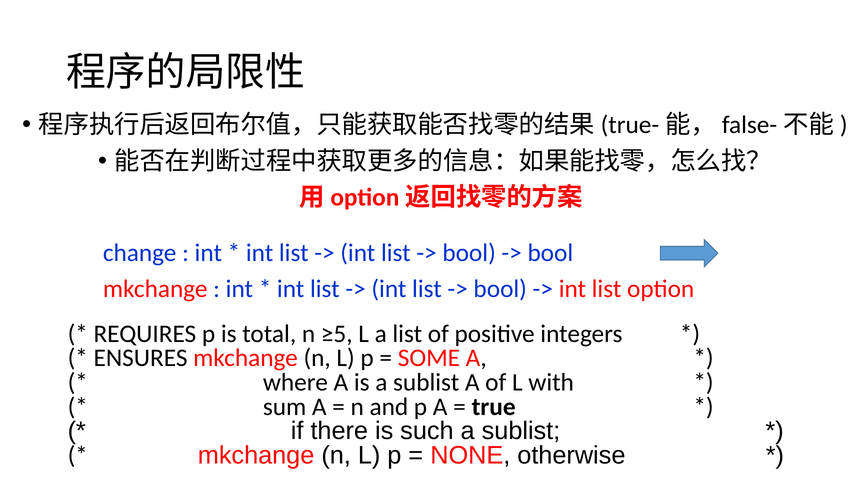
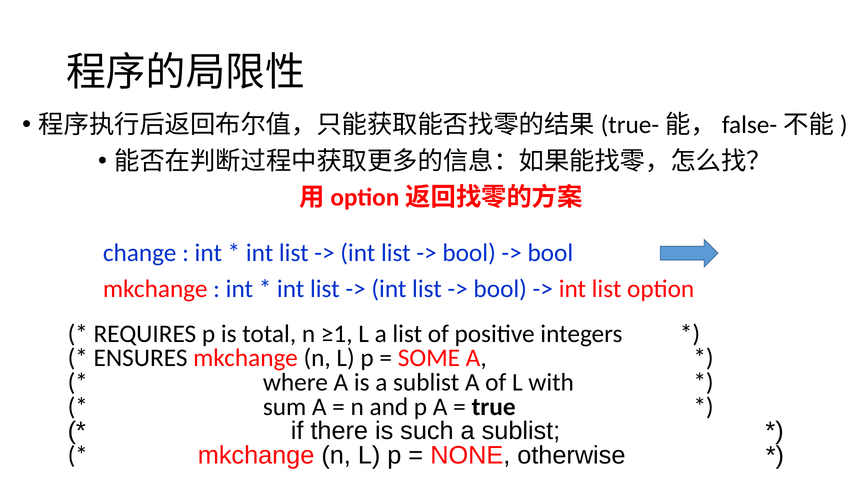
≥5: ≥5 -> ≥1 (337, 334)
